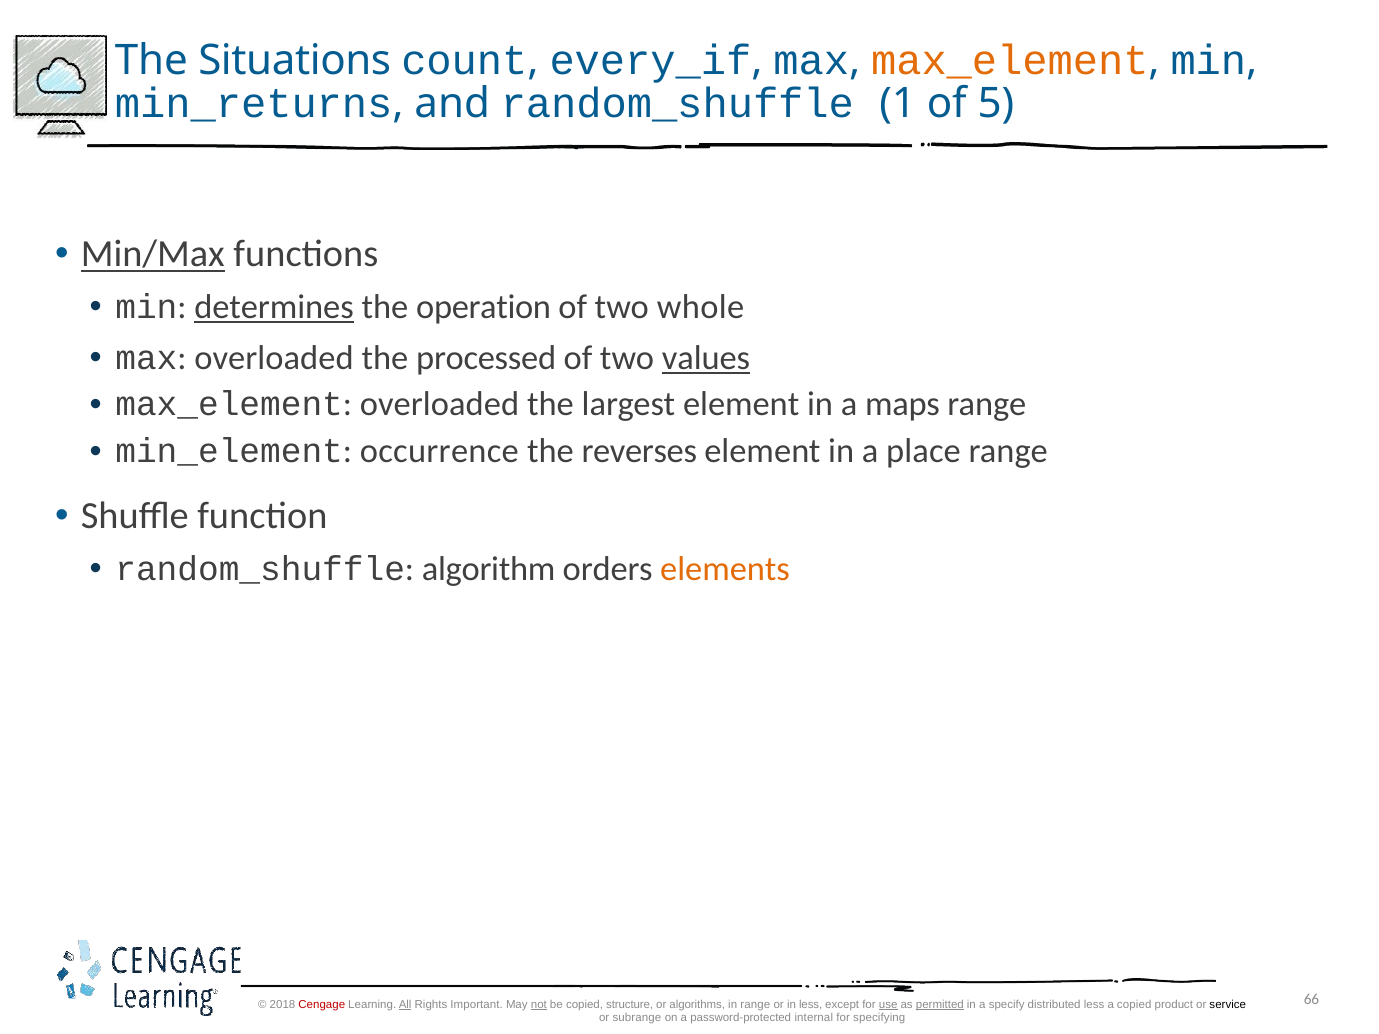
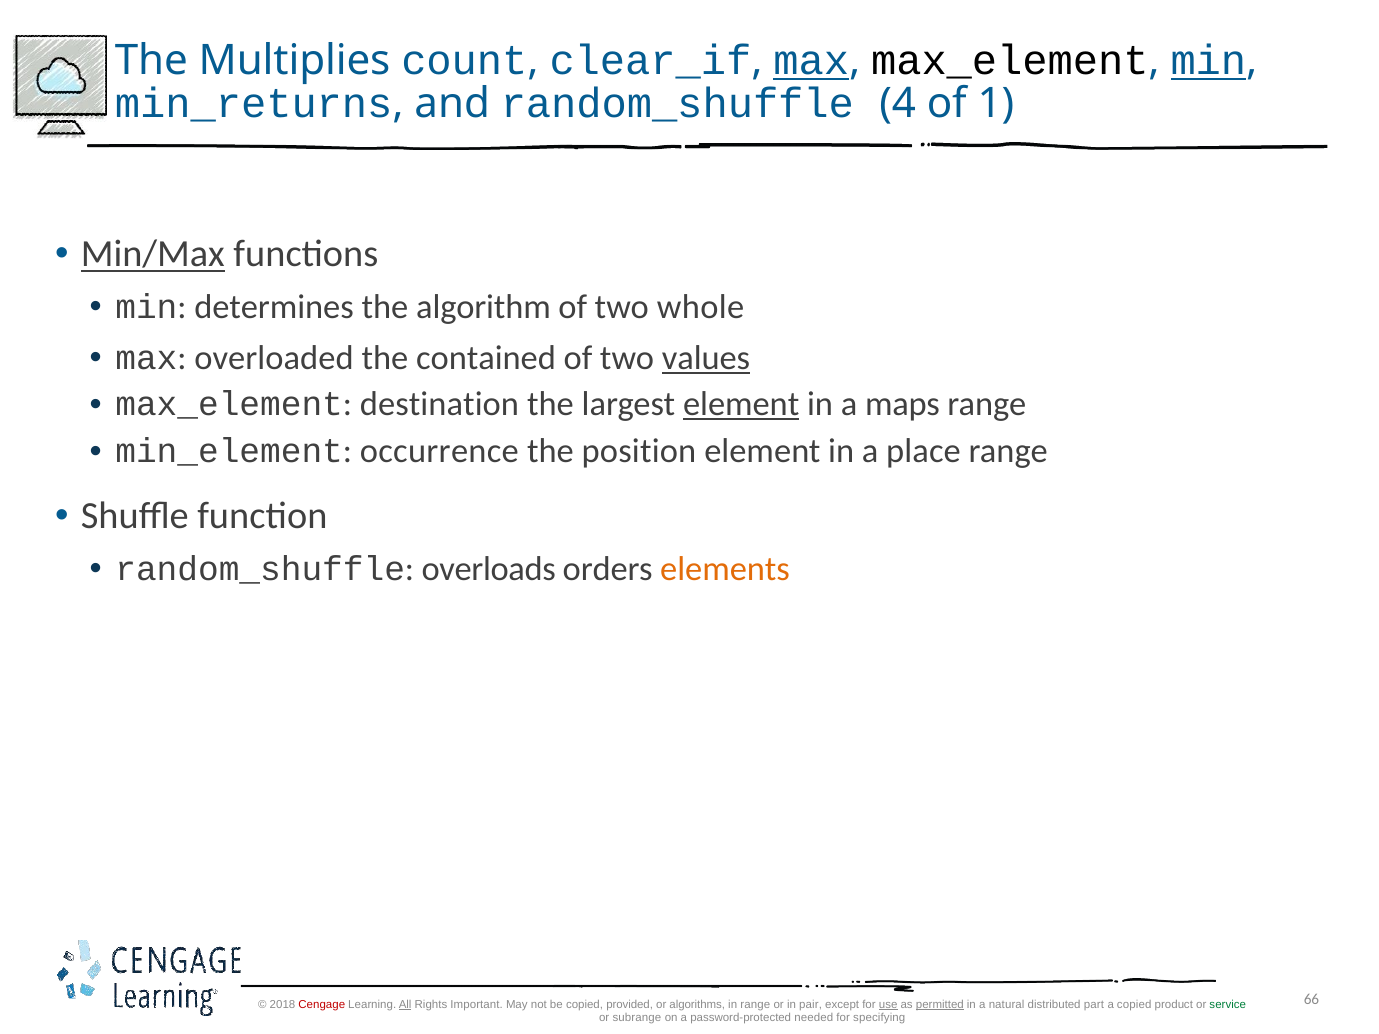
Situations: Situations -> Multiplies (295, 61)
every_if: every_if -> clear_if (650, 61)
max underline: none -> present (811, 61)
max_element colour: orange -> black (1010, 61)
min underline: none -> present (1208, 61)
1: 1 -> 4 (898, 104)
5: 5 -> 1 (996, 104)
determines underline: present -> none (274, 307)
operation: operation -> algorithm (483, 307)
processed: processed -> contained (486, 358)
max_element overloaded: overloaded -> destination (439, 405)
element underline: none -> present (741, 405)
reverses: reverses -> position (639, 451)
algorithm: algorithm -> overloads (489, 569)
not underline: present -> none (539, 1004)
structure: structure -> provided (630, 1004)
in less: less -> pair (811, 1004)
specify: specify -> natural (1007, 1004)
distributed less: less -> part (1094, 1004)
service colour: black -> green (1228, 1004)
internal: internal -> needed (814, 1018)
